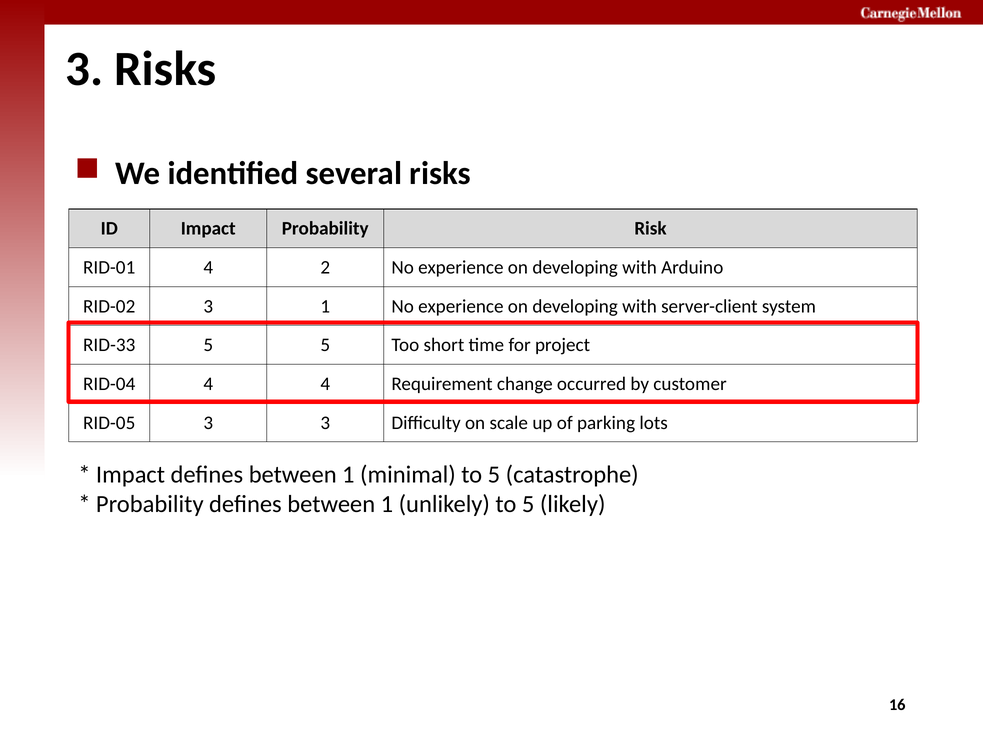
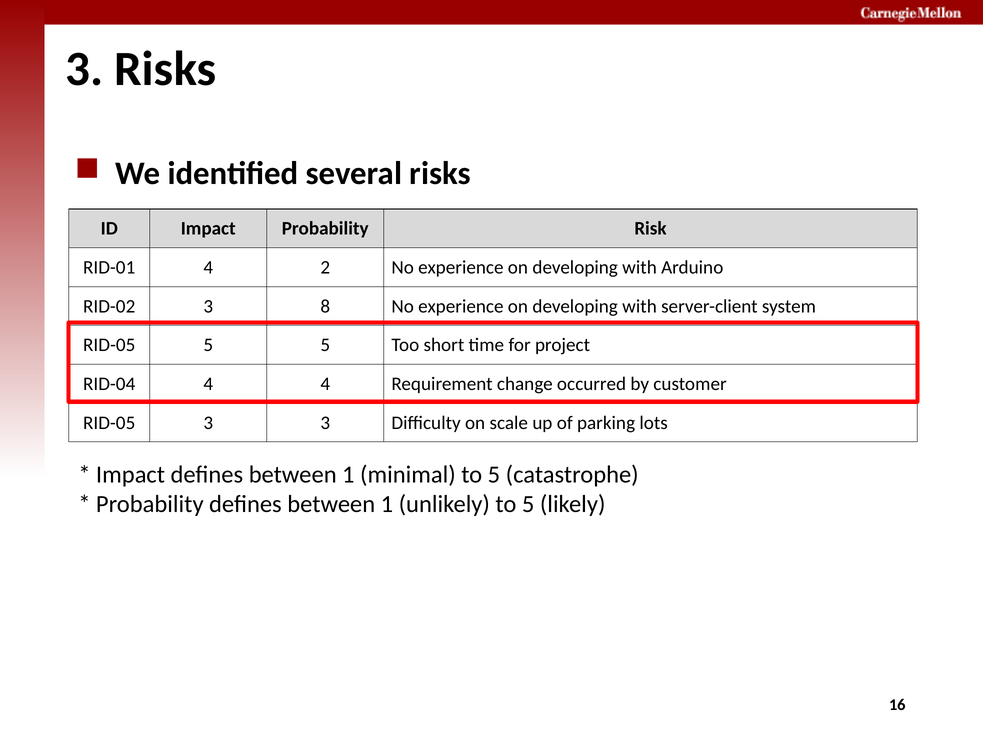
3 1: 1 -> 8 (325, 306)
RID-33: RID-33 -> RID-05 (109, 345)
